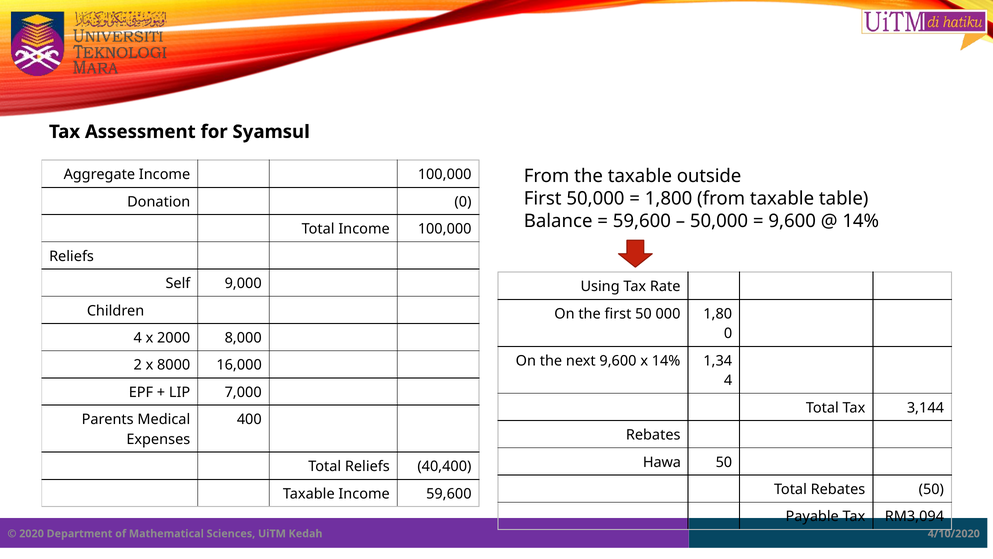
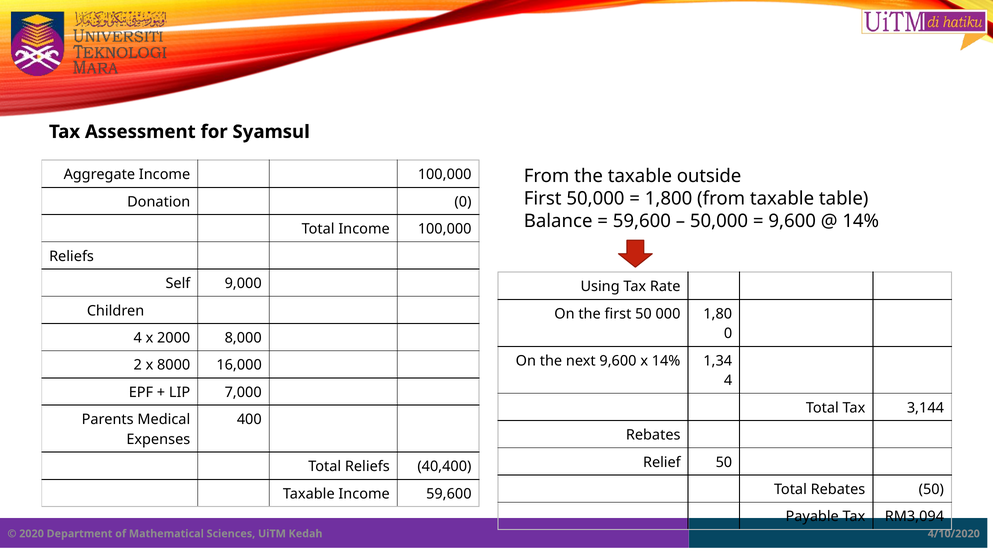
Hawa: Hawa -> Relief (662, 462)
